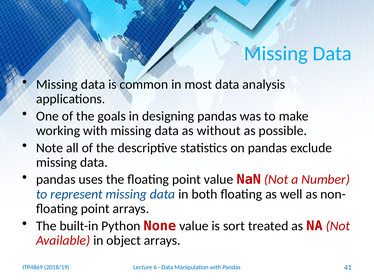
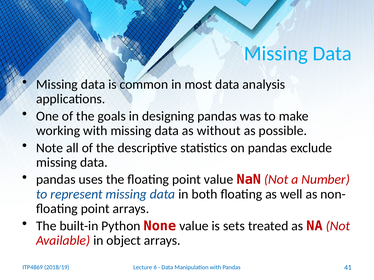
sort: sort -> sets (234, 226)
